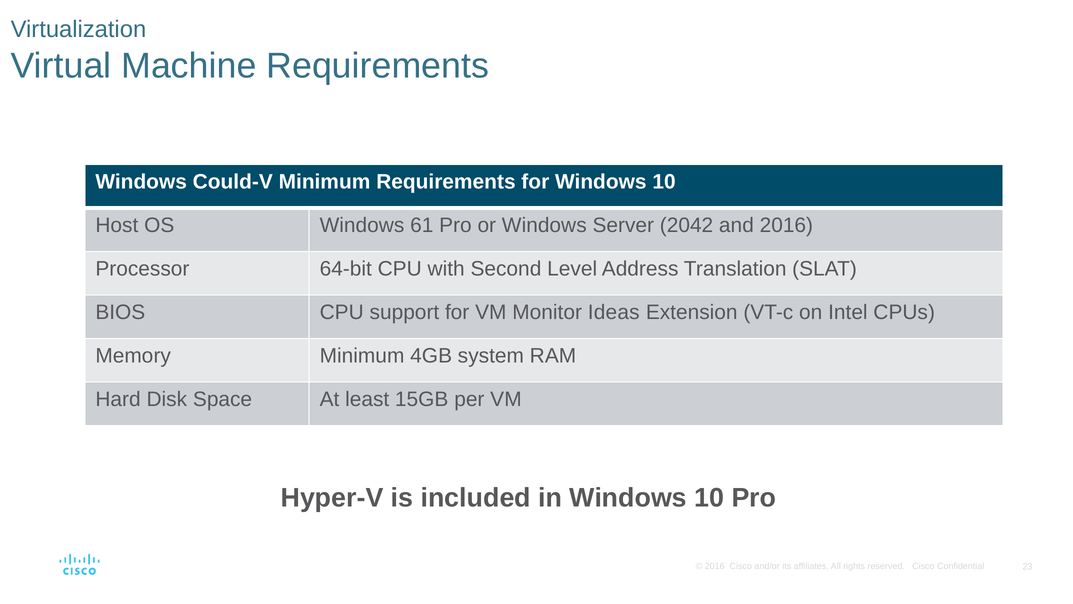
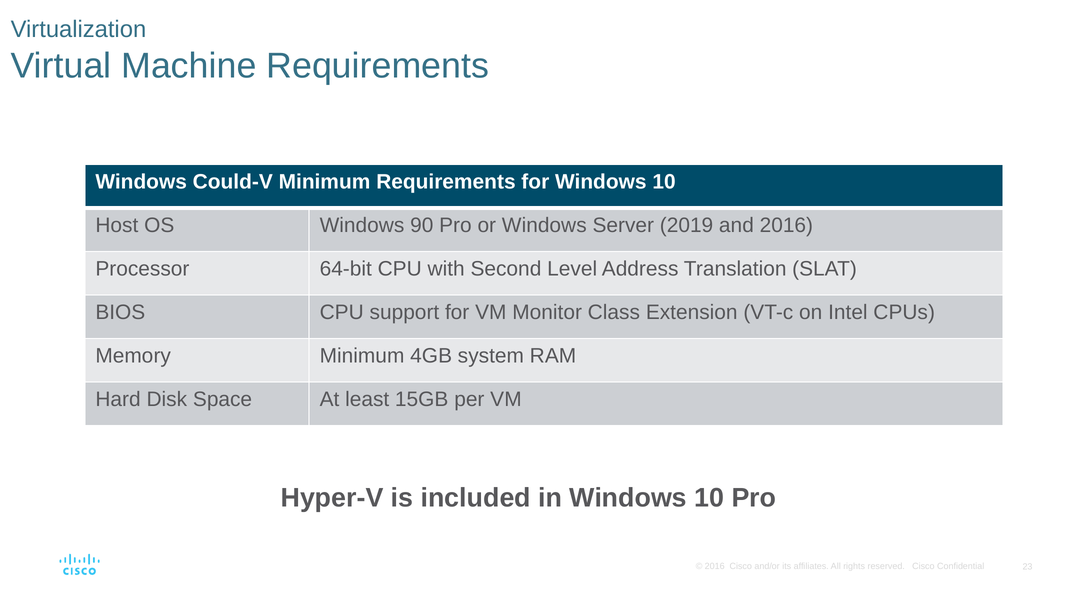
61: 61 -> 90 (422, 225)
2042: 2042 -> 2019 (687, 225)
Ideas: Ideas -> Class (614, 312)
